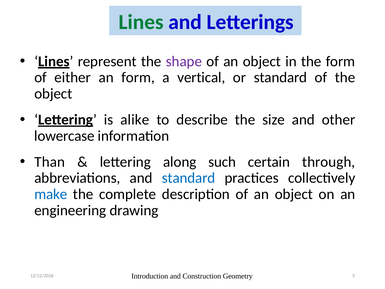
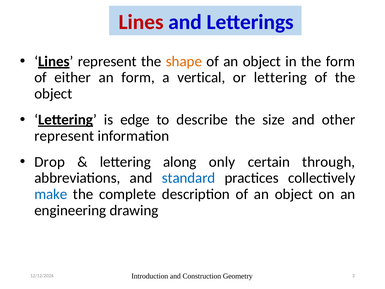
Lines colour: green -> red (141, 22)
shape colour: purple -> orange (184, 61)
or standard: standard -> lettering (280, 77)
alike: alike -> edge (135, 120)
lowercase: lowercase -> represent (64, 136)
Than: Than -> Drop (50, 162)
such: such -> only (222, 162)
